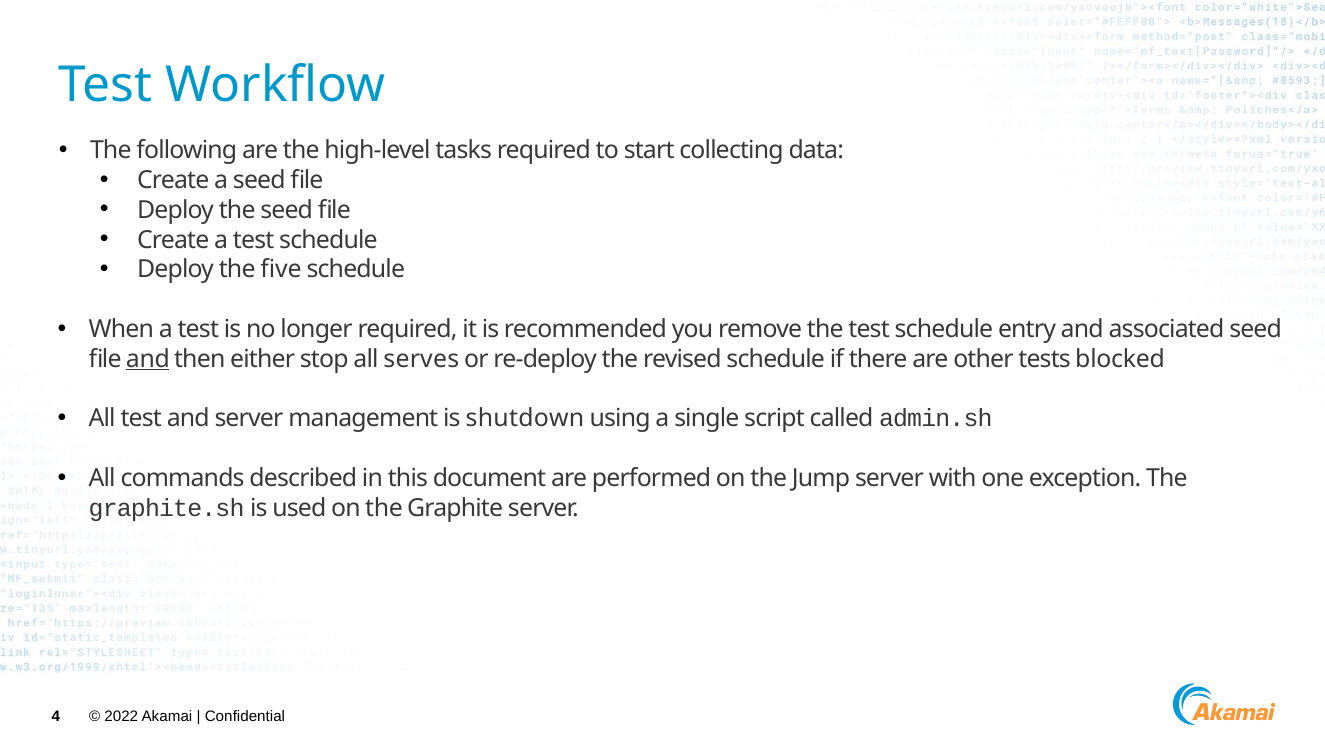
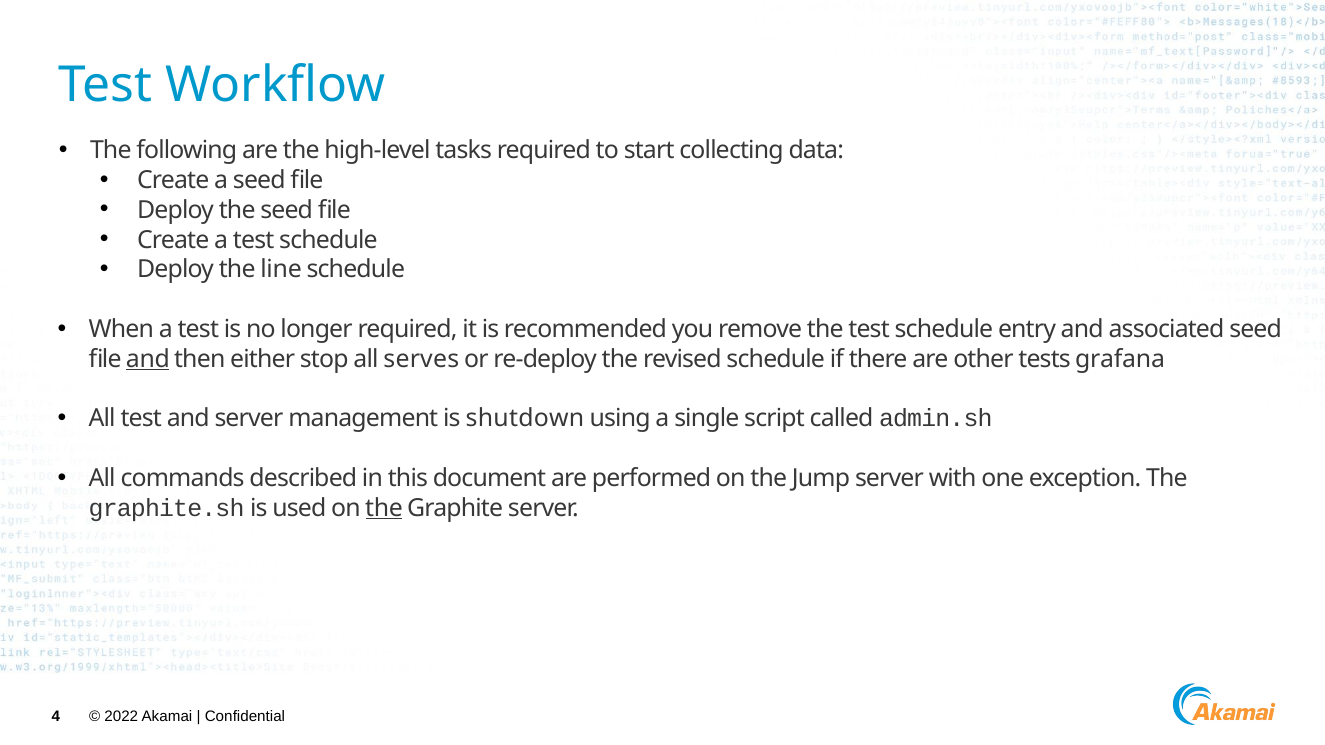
five: five -> line (281, 270)
blocked: blocked -> grafana (1120, 359)
the underline: none -> present (384, 508)
